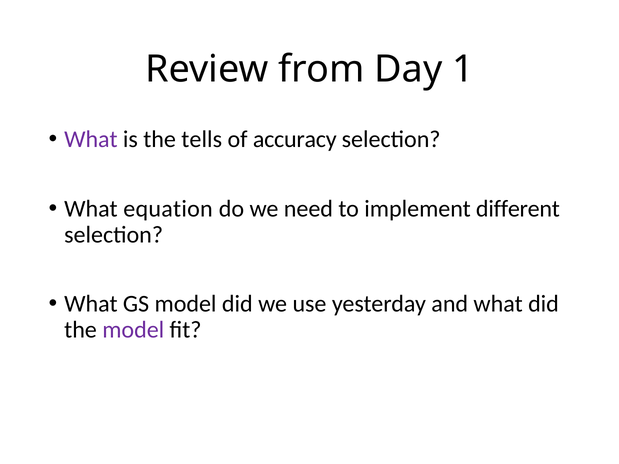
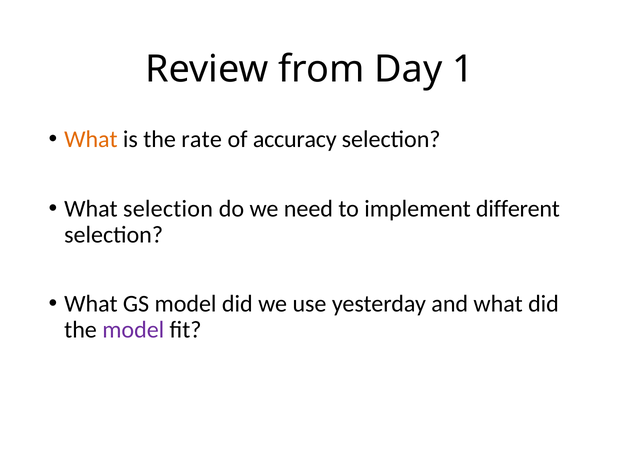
What colour: purple -> orange (91, 140)
tells: tells -> rate (202, 140)
What equation: equation -> selection (168, 209)
